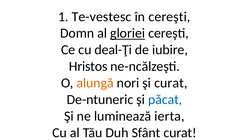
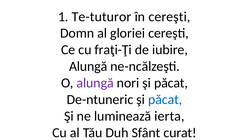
Te-vestesc: Te-vestesc -> Te-tuturor (101, 17)
gloriei underline: present -> none (128, 33)
deal-Ţi: deal-Ţi -> fraţi-Ţi (113, 50)
Hristos: Hristos -> Alungă (88, 66)
alungă colour: orange -> purple (95, 83)
nori şi curat: curat -> păcat (171, 83)
